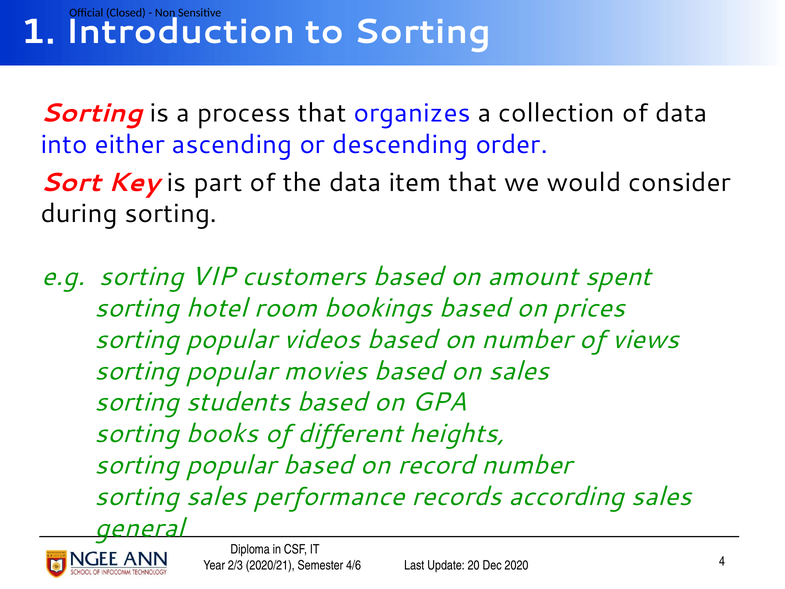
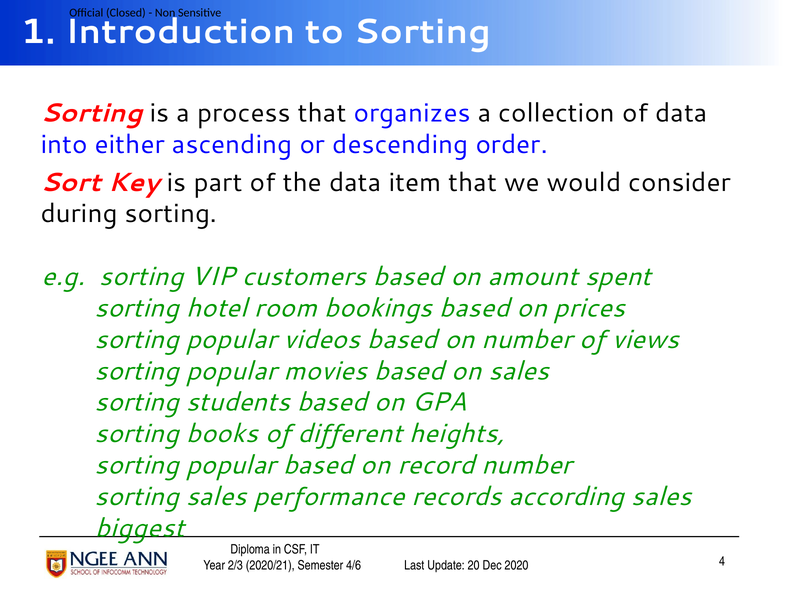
general: general -> biggest (140, 528)
